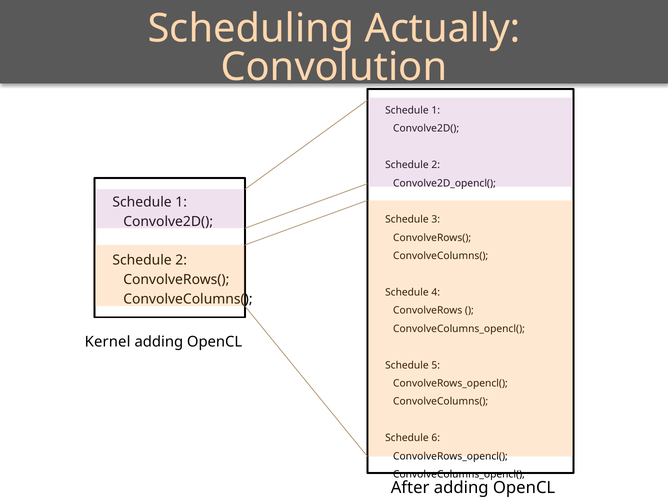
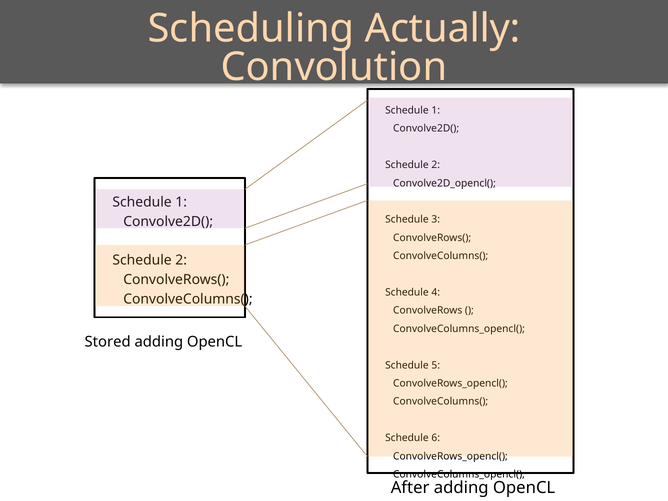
Kernel: Kernel -> Stored (108, 342)
